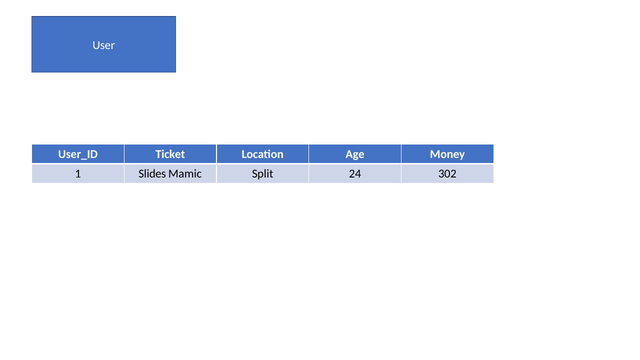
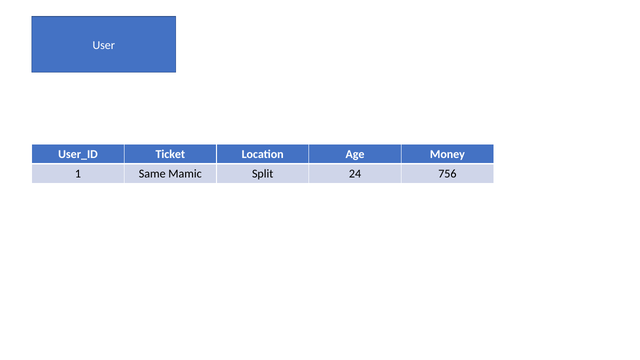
Slides: Slides -> Same (152, 174)
302: 302 -> 756 (447, 174)
